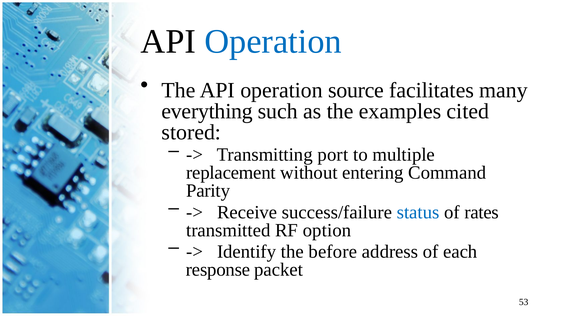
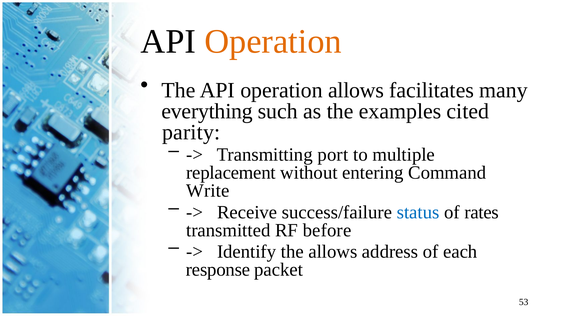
Operation colour: blue -> orange (273, 41)
operation source: source -> allows (356, 90)
stored: stored -> parity (191, 132)
Parity: Parity -> Write (208, 191)
option: option -> before (327, 230)
the before: before -> allows (333, 252)
